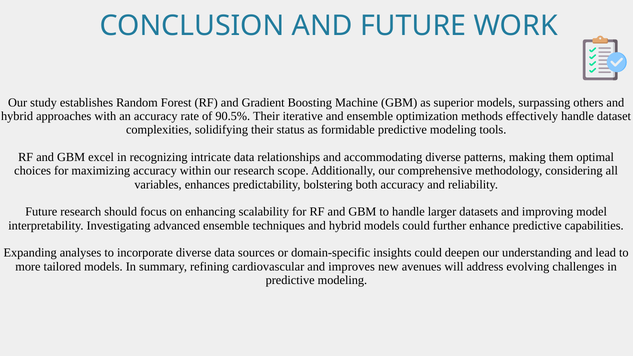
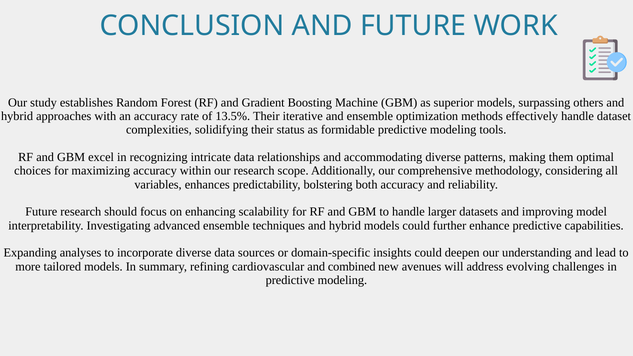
90.5%: 90.5% -> 13.5% (233, 116)
improves: improves -> combined (352, 267)
